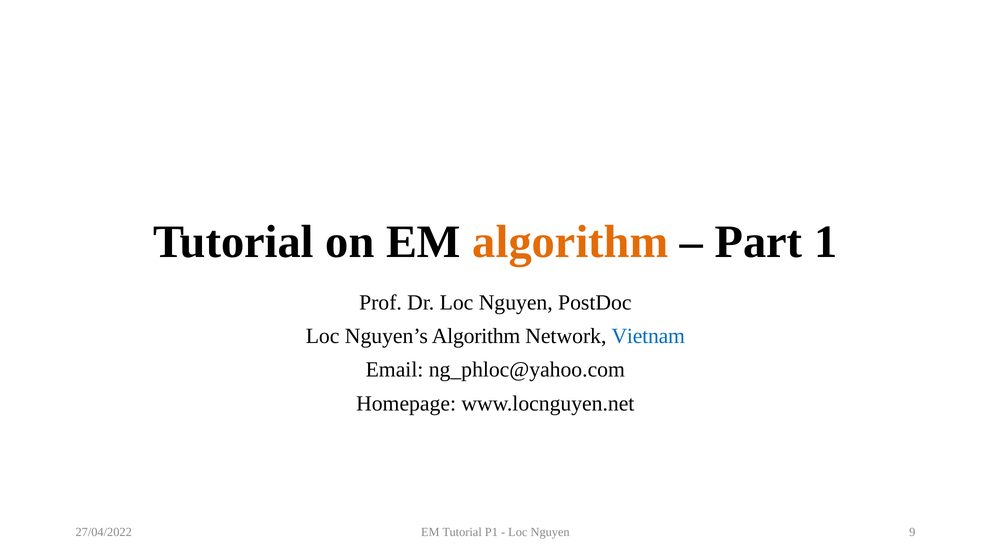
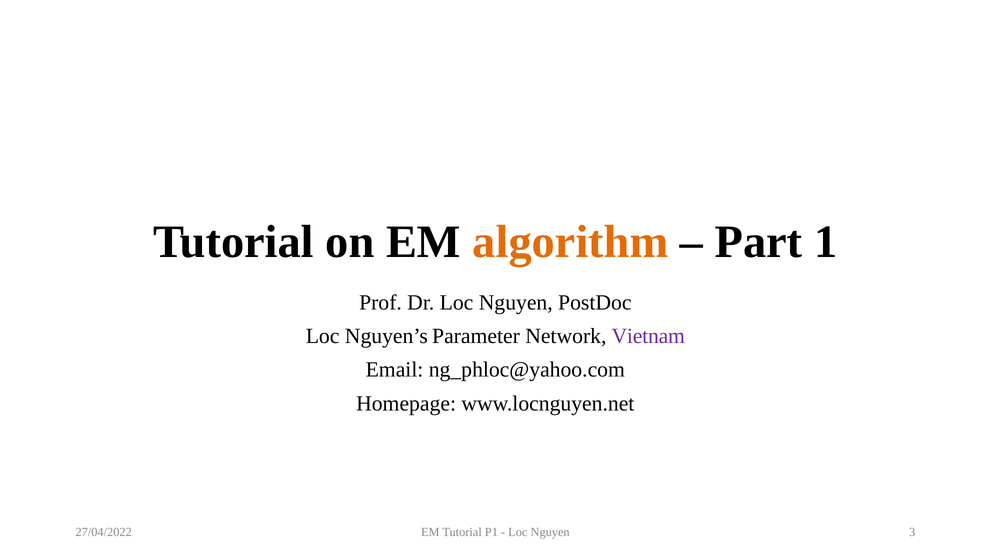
Nguyen’s Algorithm: Algorithm -> Parameter (476, 336)
Vietnam colour: blue -> purple (648, 336)
9: 9 -> 3 (912, 532)
